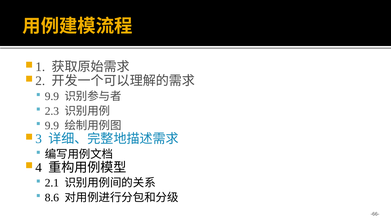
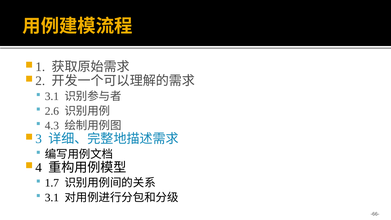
9.9: 9.9 -> 3.1 (52, 96)
2.3: 2.3 -> 2.6 (52, 111)
9.9: 9.9 -> 4.3 (52, 126)
2.1: 2.1 -> 1.7 (52, 183)
8.6: 8.6 -> 3.1 (52, 197)
